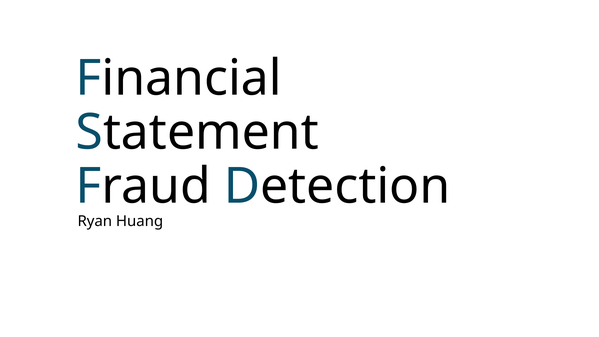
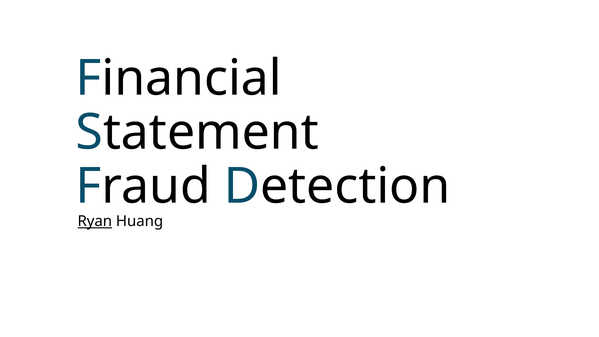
Ryan underline: none -> present (95, 221)
